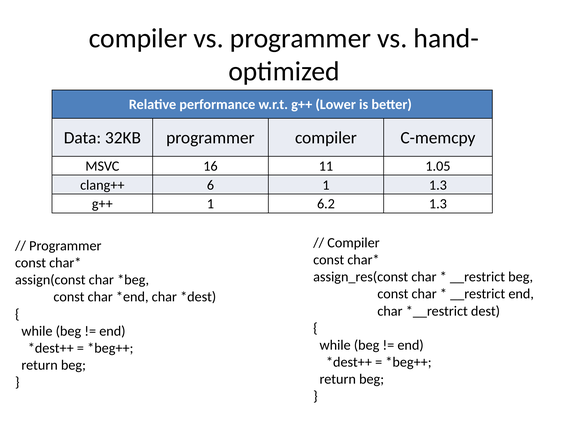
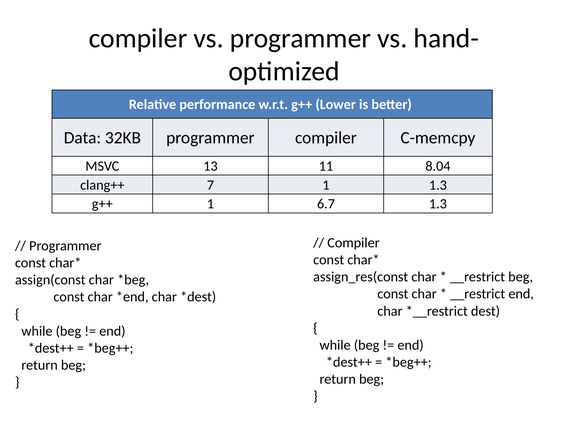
16: 16 -> 13 (210, 166)
1.05: 1.05 -> 8.04 (438, 166)
6: 6 -> 7 (210, 185)
6.2: 6.2 -> 6.7 (326, 204)
